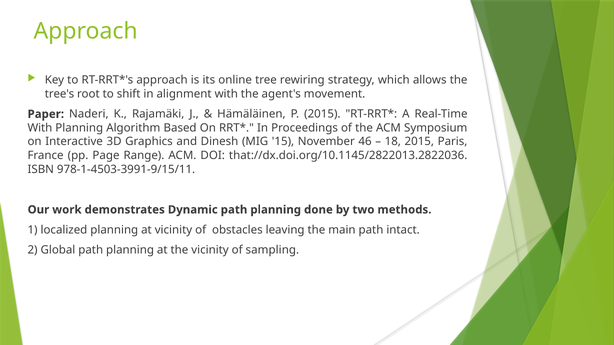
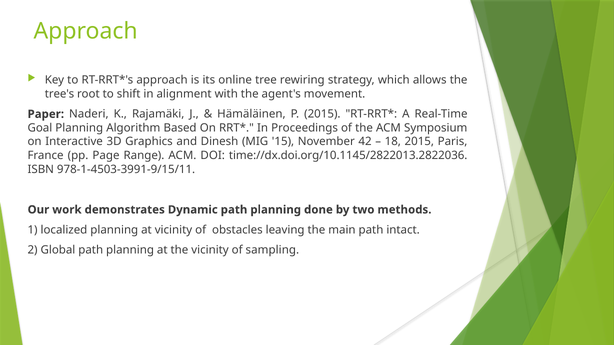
With: With -> Goal (40, 128)
46: 46 -> 42 (365, 142)
that://dx.doi.org/10.1145/2822013.2822036: that://dx.doi.org/10.1145/2822013.2822036 -> time://dx.doi.org/10.1145/2822013.2822036 (348, 156)
